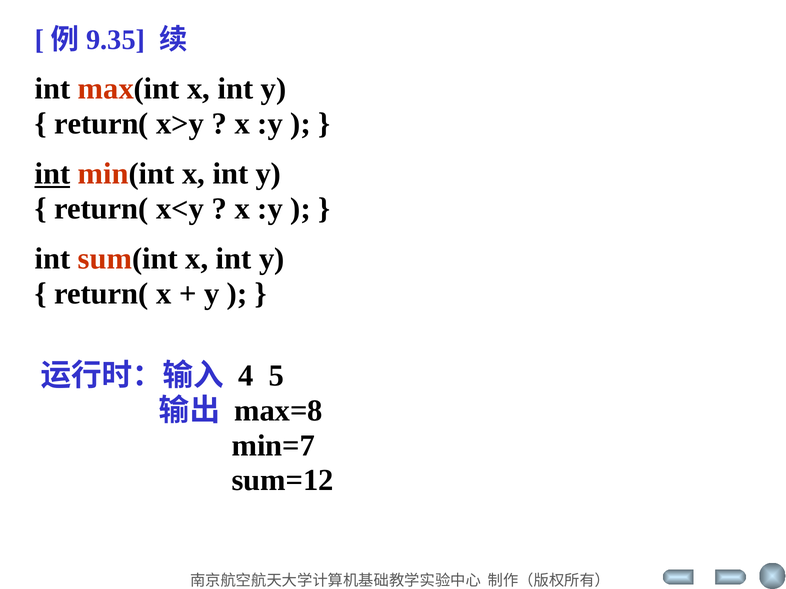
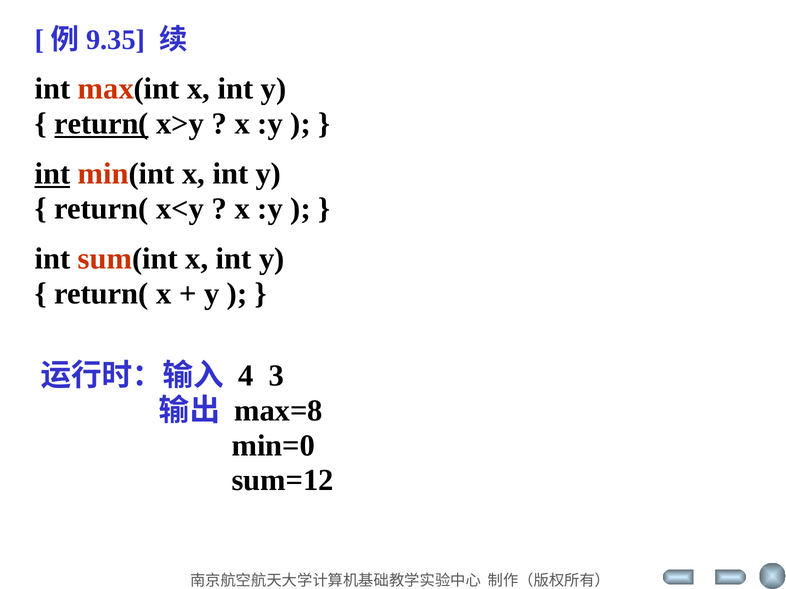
return( underline: none -> present (101, 124)
5: 5 -> 3 (276, 376)
min=7: min=7 -> min=0 (273, 446)
